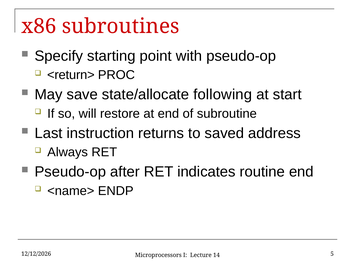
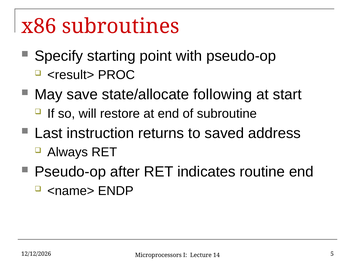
<return>: <return> -> <result> (71, 75)
